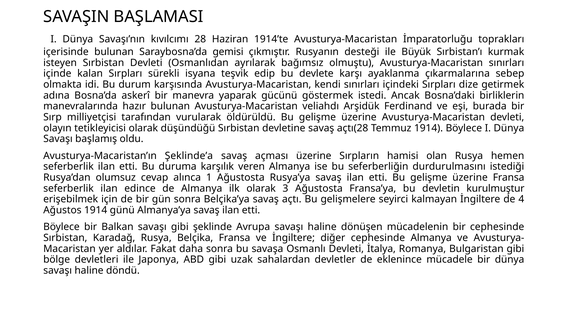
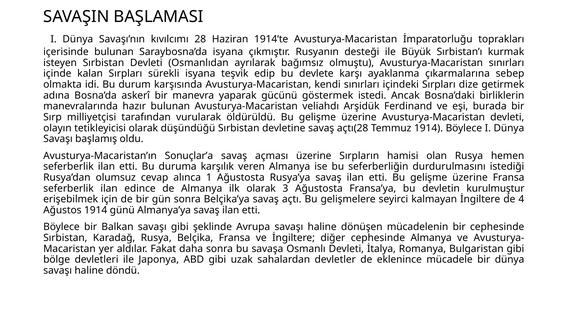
Saraybosna’da gemisi: gemisi -> isyana (228, 52)
Şeklinde’a: Şeklinde’a -> Sonuçlar’a (189, 156)
